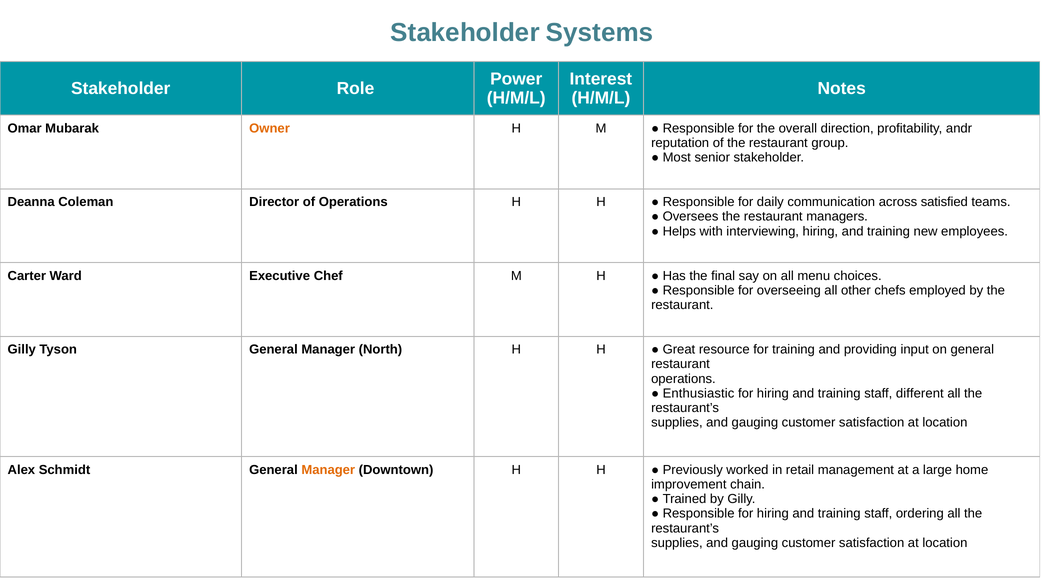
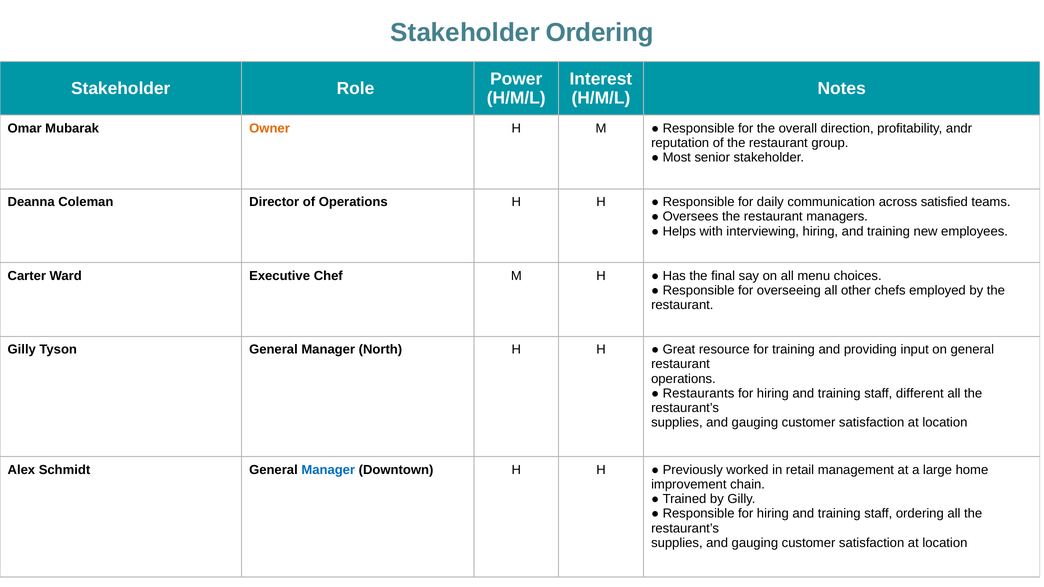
Stakeholder Systems: Systems -> Ordering (600, 33)
Enthusiastic: Enthusiastic -> Restaurants (699, 394)
Manager colour: orange -> blue (328, 470)
